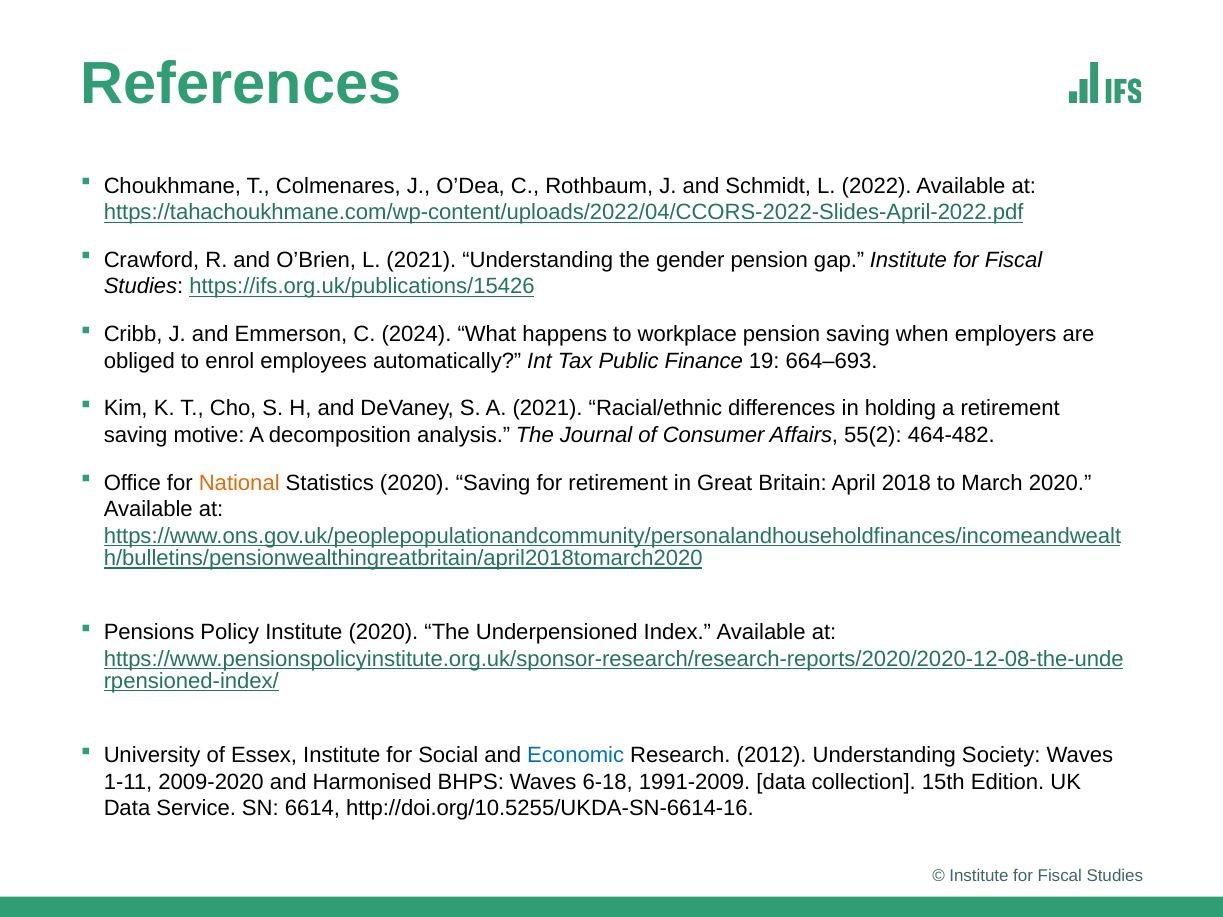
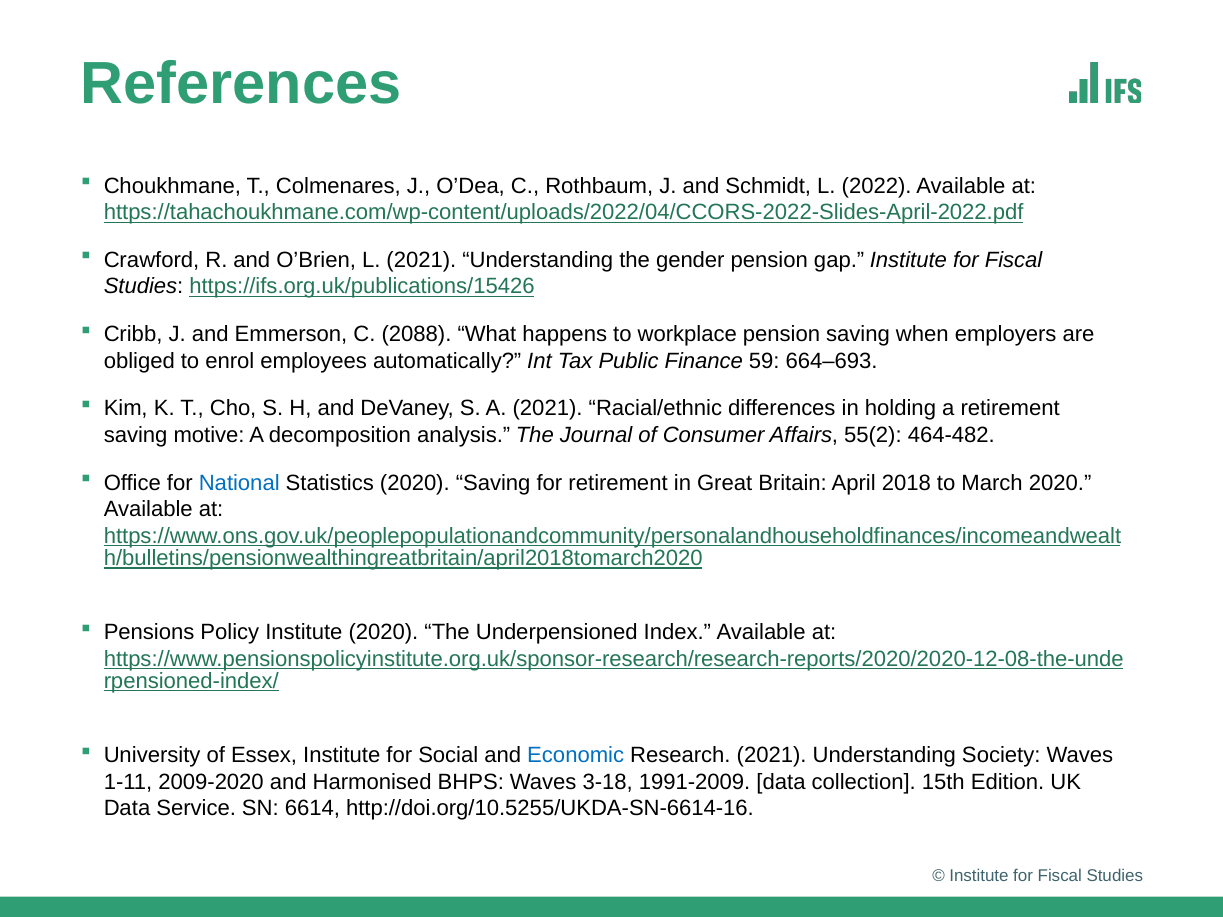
2024: 2024 -> 2088 (417, 334)
19: 19 -> 59 (764, 361)
National colour: orange -> blue (239, 483)
Research 2012: 2012 -> 2021 (772, 755)
6-18: 6-18 -> 3-18 (608, 782)
